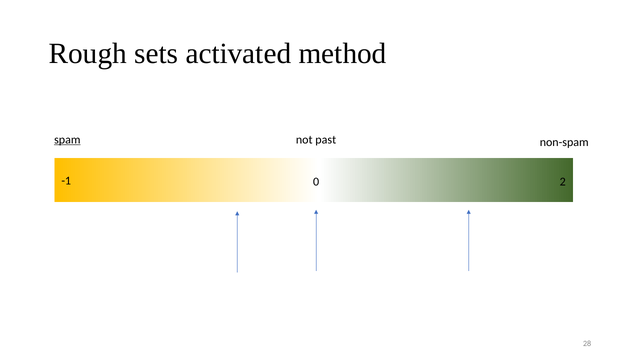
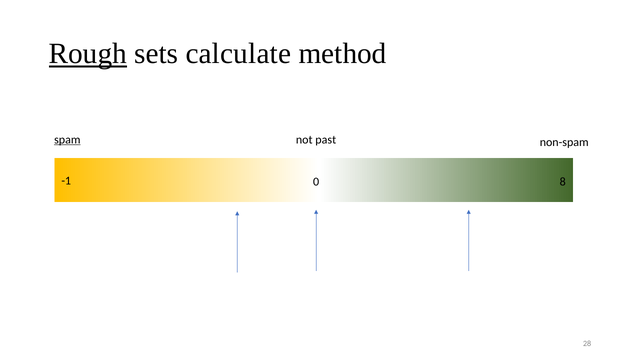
Rough underline: none -> present (88, 54)
activated: activated -> calculate (238, 54)
2: 2 -> 8 (563, 182)
